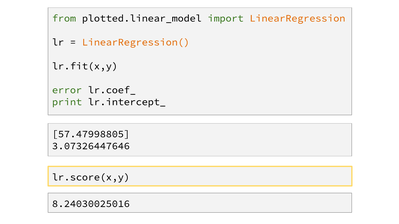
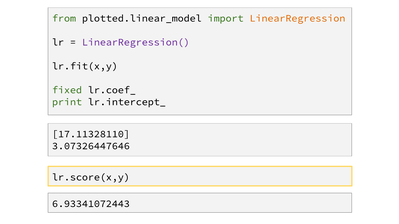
LinearRegression( colour: orange -> purple (136, 42)
error: error -> fixed (67, 90)
57.47998805: 57.47998805 -> 17.11328110 (91, 134)
8.24030025016: 8.24030025016 -> 6.93341072443 (91, 204)
